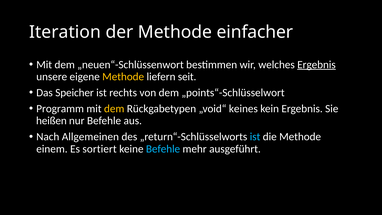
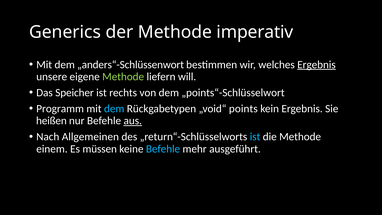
Iteration: Iteration -> Generics (65, 32)
einfacher: einfacher -> imperativ (255, 32)
„neuen“-Schlüssenwort: „neuen“-Schlüssenwort -> „anders“-Schlüssenwort (131, 65)
Methode colour: yellow -> light green (123, 77)
seit: seit -> will (187, 77)
dem colour: yellow -> light blue (114, 109)
keines: keines -> points (243, 109)
aus underline: none -> present (133, 121)
sortiert: sortiert -> müssen (100, 149)
